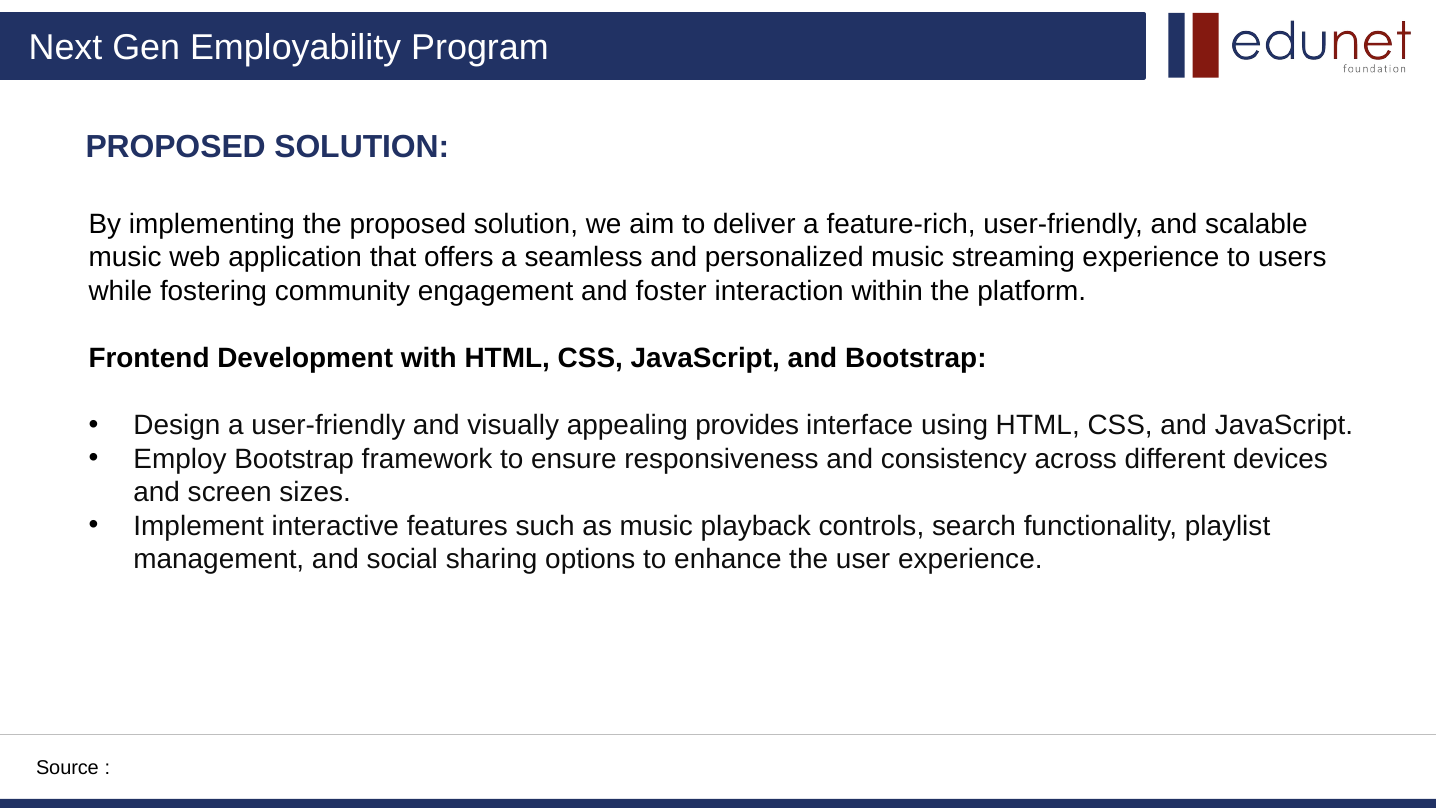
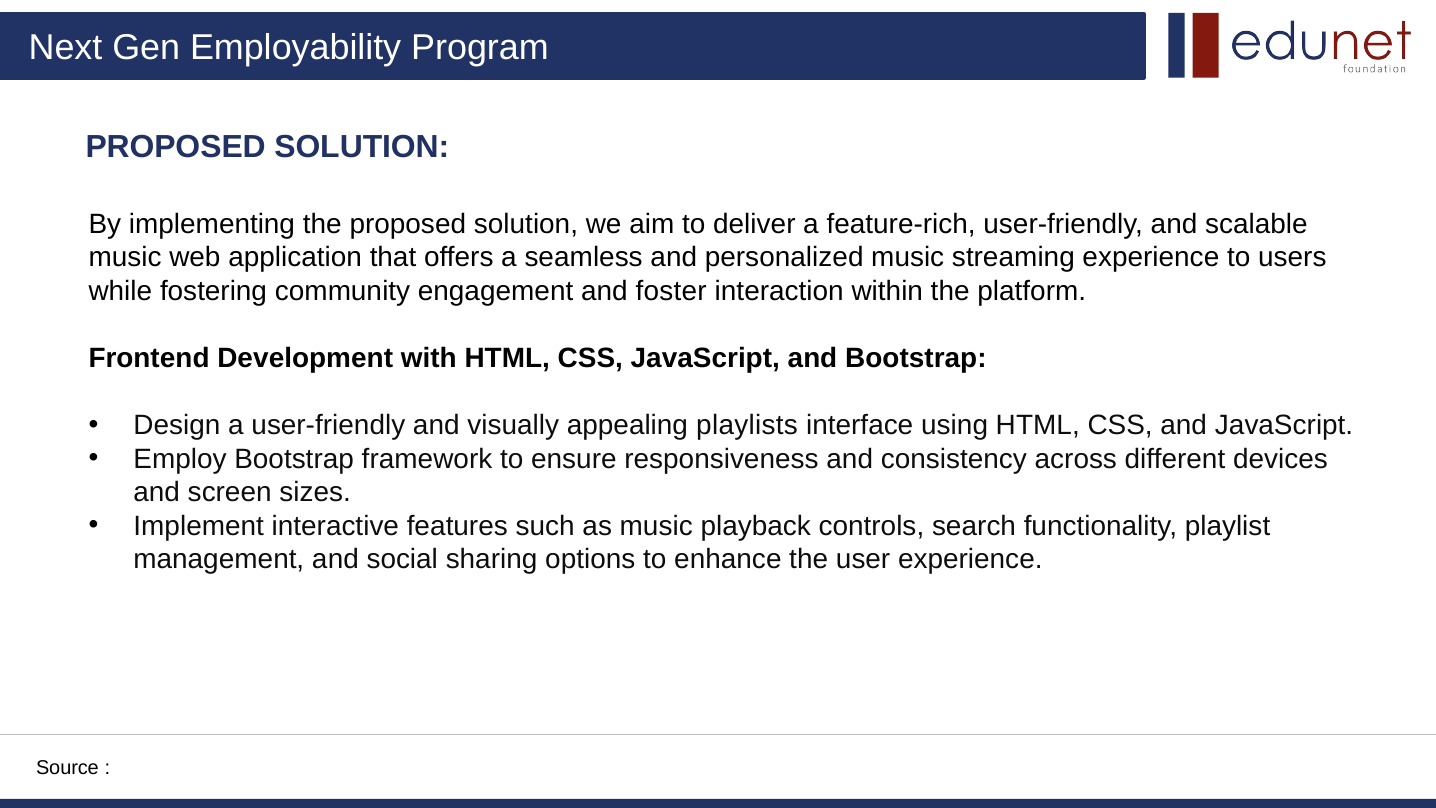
provides: provides -> playlists (747, 425)
